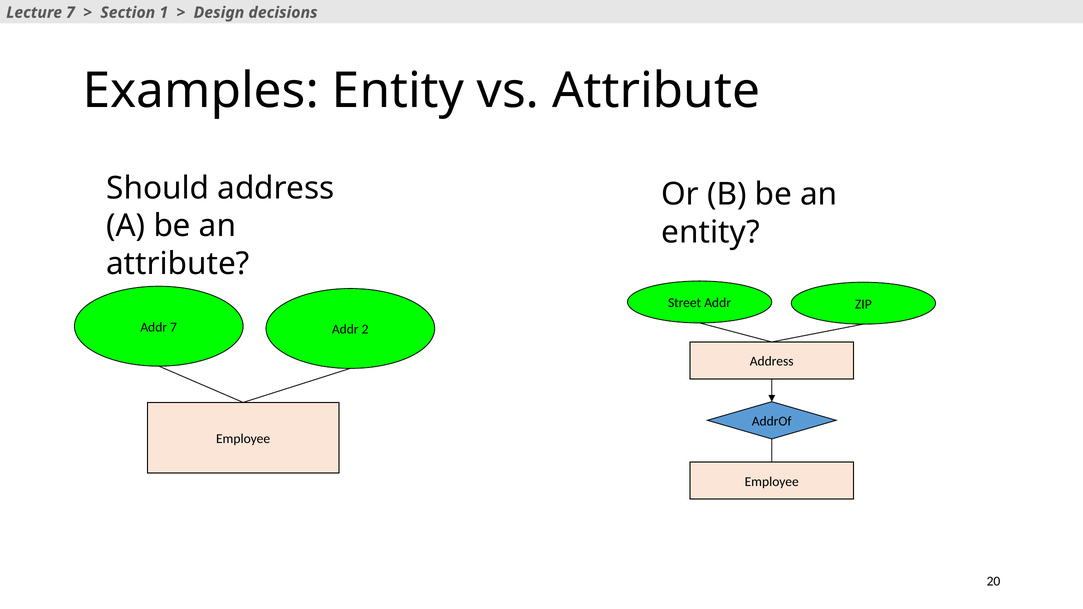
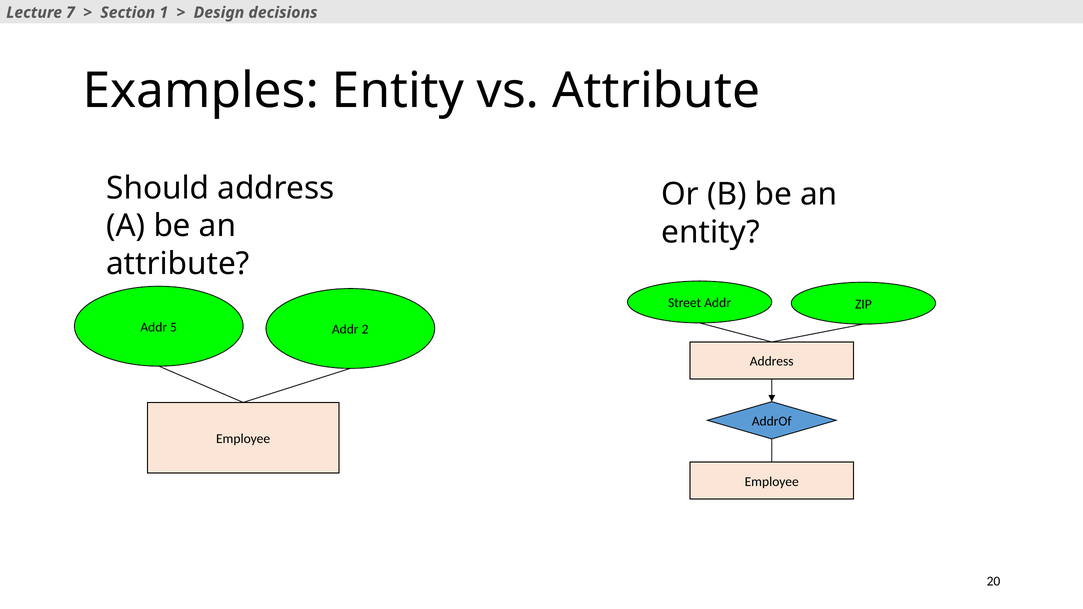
Addr 7: 7 -> 5 (174, 327)
